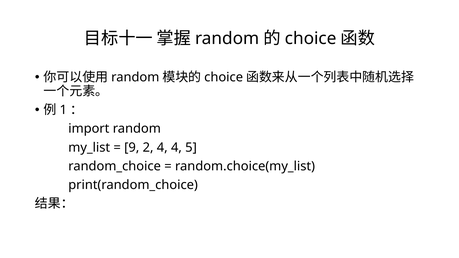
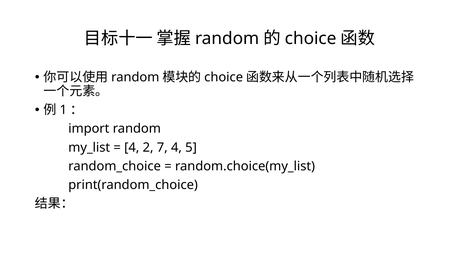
9: 9 -> 4 (132, 148)
2 4: 4 -> 7 (162, 148)
